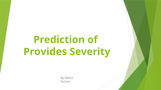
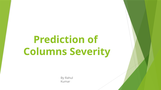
Provides: Provides -> Columns (45, 52)
